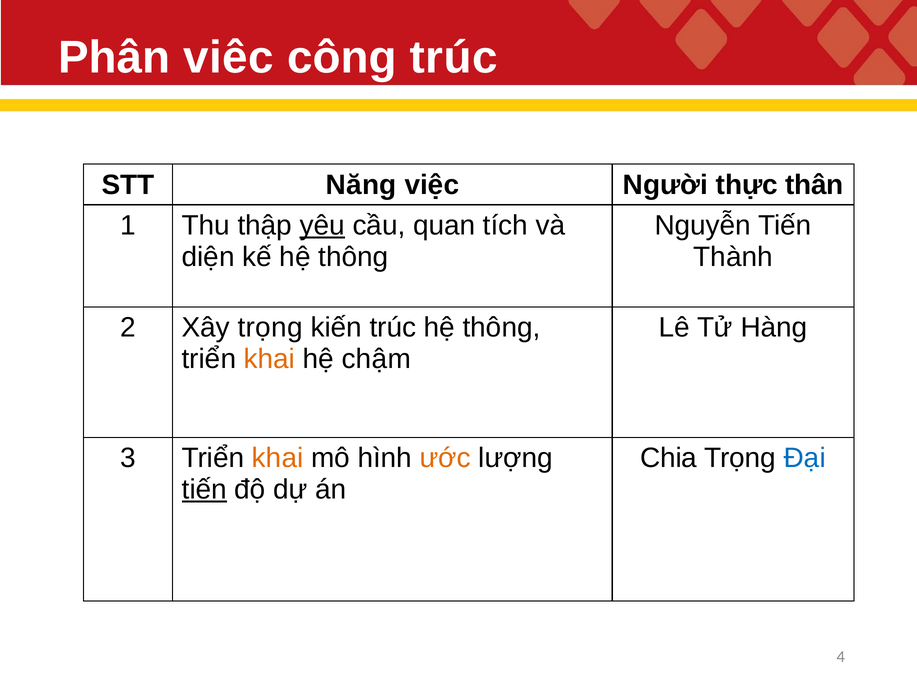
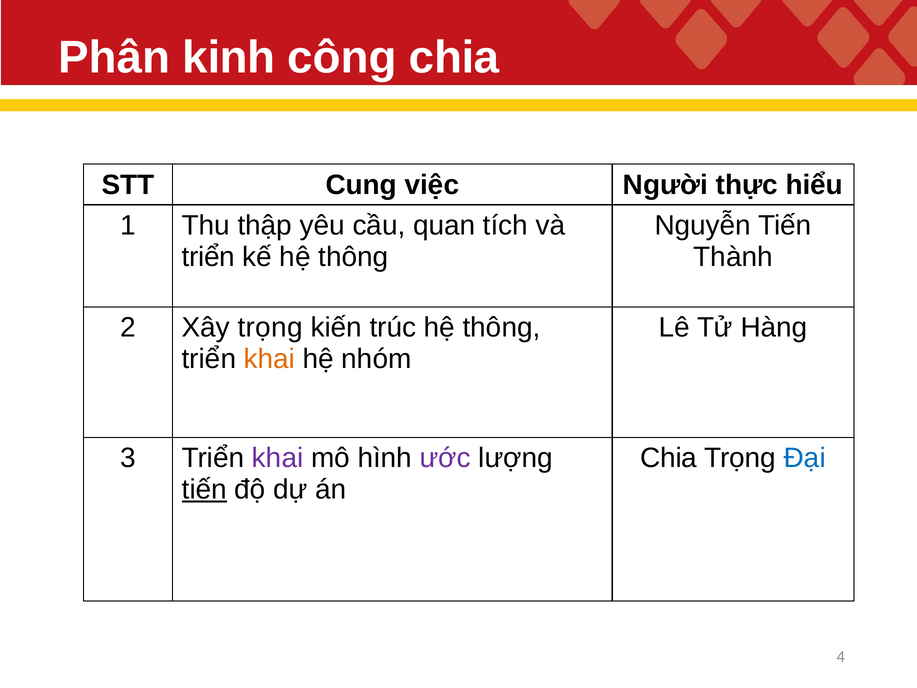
viêc: viêc -> kinh (229, 57)
công trúc: trúc -> chia (454, 57)
Năng: Năng -> Cung (361, 185)
thân: thân -> hiểu (814, 185)
yêu underline: present -> none (322, 225)
diện: diện -> triển (208, 257)
chậm: chậm -> nhóm (376, 359)
khai colour: orange -> purple (278, 458)
ước colour: orange -> purple (445, 458)
